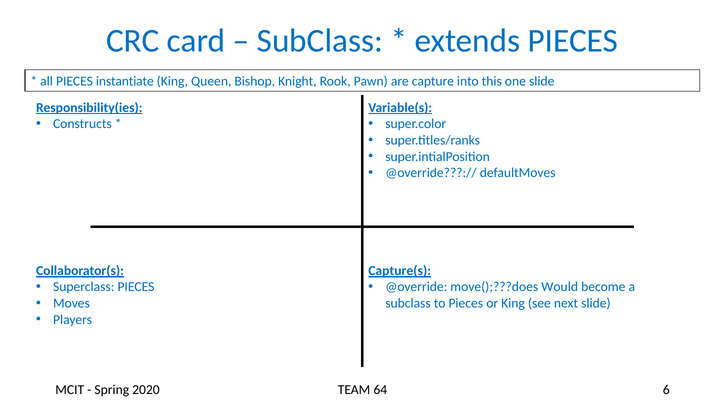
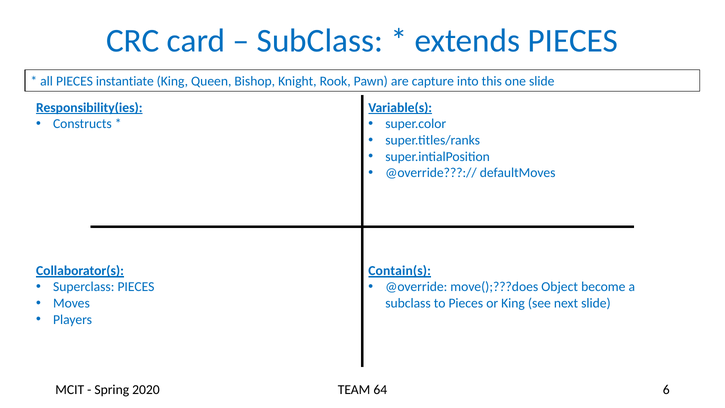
Capture(s: Capture(s -> Contain(s (400, 271)
Would: Would -> Object (560, 287)
